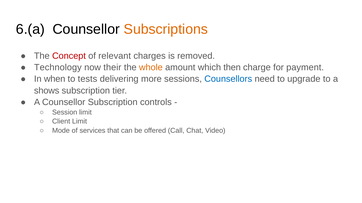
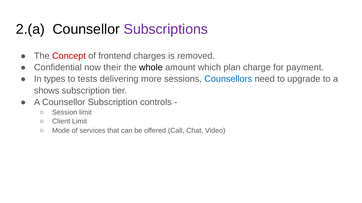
6.(a: 6.(a -> 2.(a (30, 29)
Subscriptions colour: orange -> purple (166, 29)
relevant: relevant -> frontend (115, 56)
Technology: Technology -> Confidential (58, 68)
whole colour: orange -> black (151, 68)
then: then -> plan (232, 68)
when: when -> types (55, 79)
